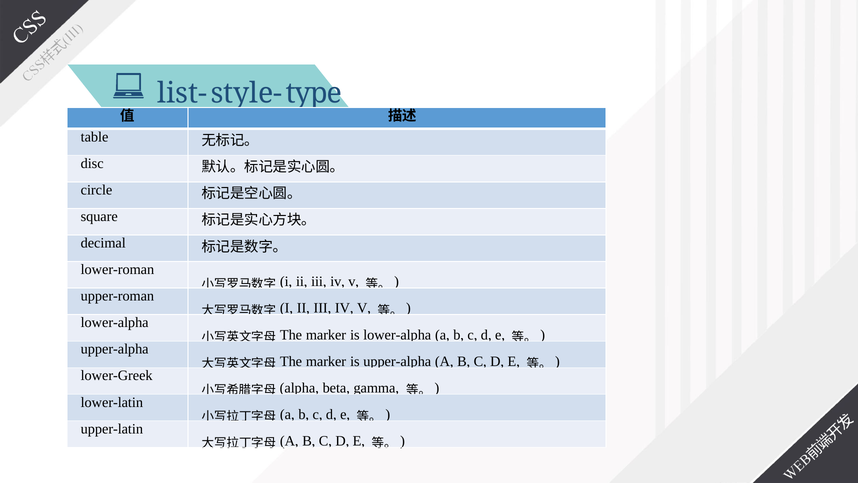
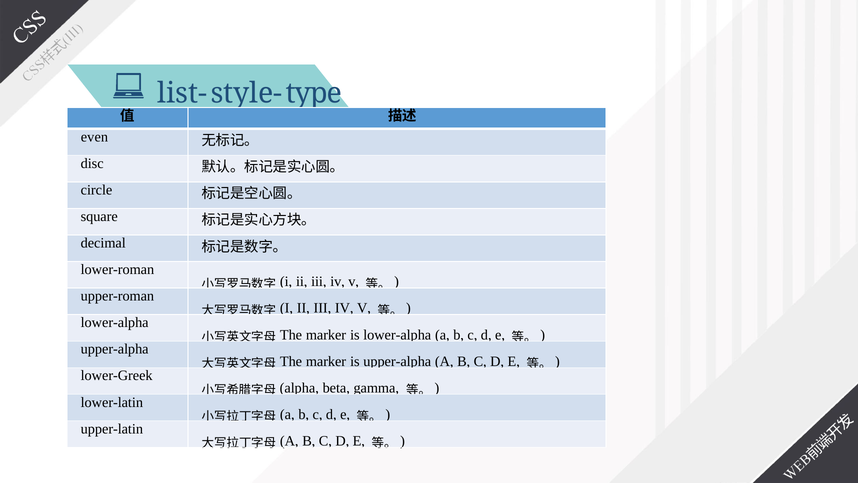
table: table -> even (94, 137)
